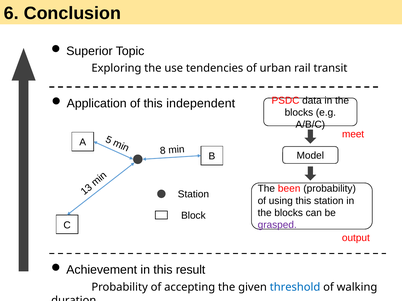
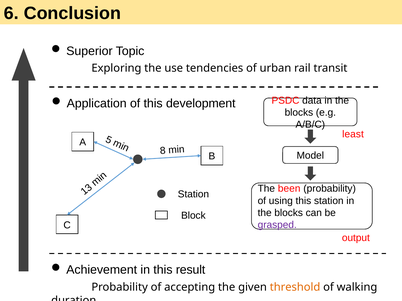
independent: independent -> development (201, 104)
meet: meet -> least (353, 134)
threshold colour: blue -> orange (295, 288)
